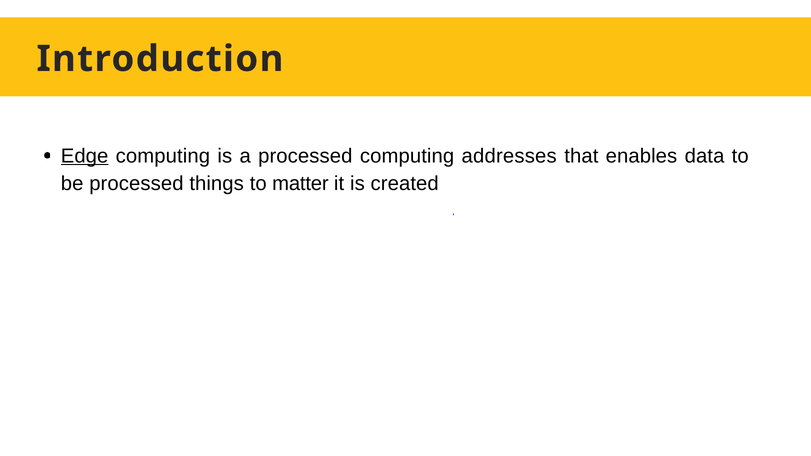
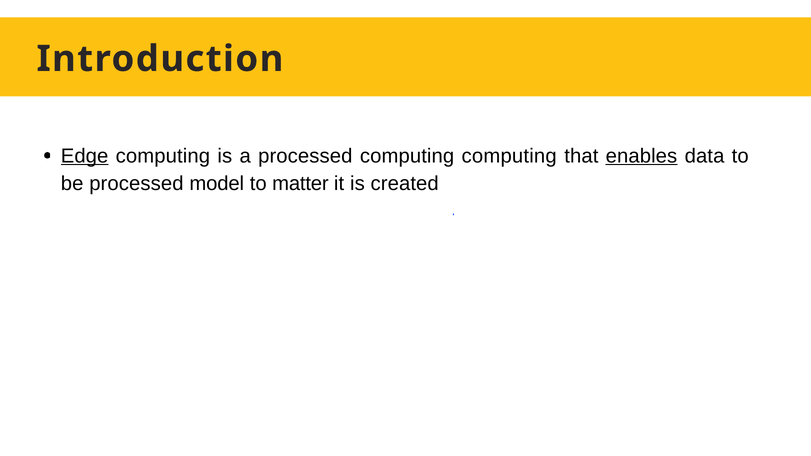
computing addresses: addresses -> computing (509, 156)
enables underline: none -> present (641, 156)
things: things -> model (217, 184)
